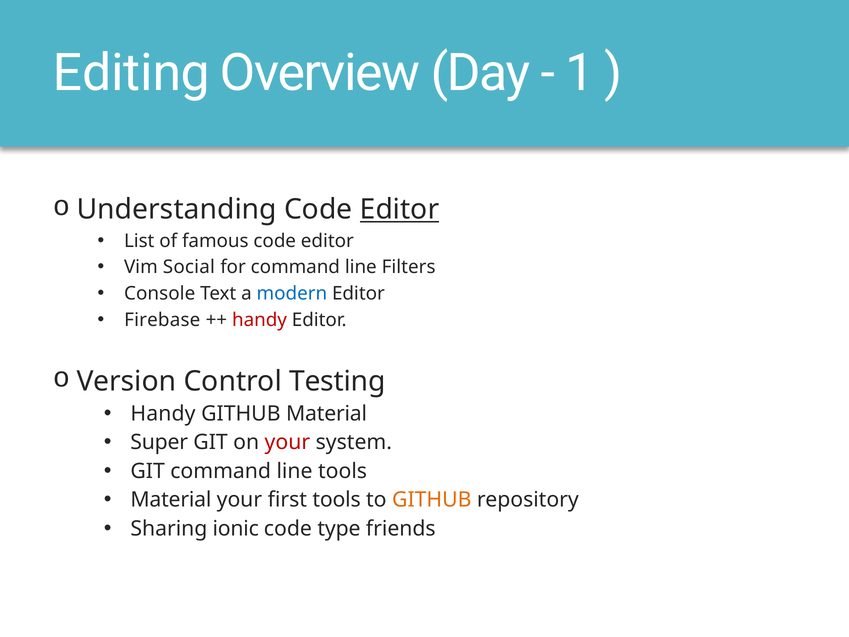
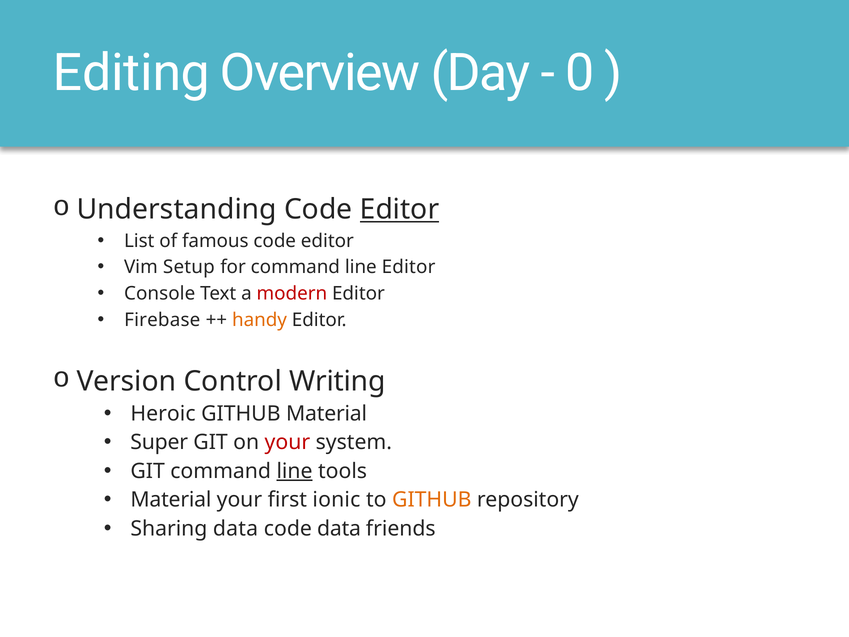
1: 1 -> 0 (580, 73)
Social: Social -> Setup (189, 267)
line Filters: Filters -> Editor (409, 267)
modern colour: blue -> red (292, 293)
handy colour: red -> orange (259, 320)
Testing: Testing -> Writing (337, 381)
Handy: Handy -> Heroic (163, 413)
line underline: none -> present (295, 471)
first tools: tools -> ionic (336, 500)
Sharing ionic: ionic -> data (235, 528)
code type: type -> data (339, 528)
